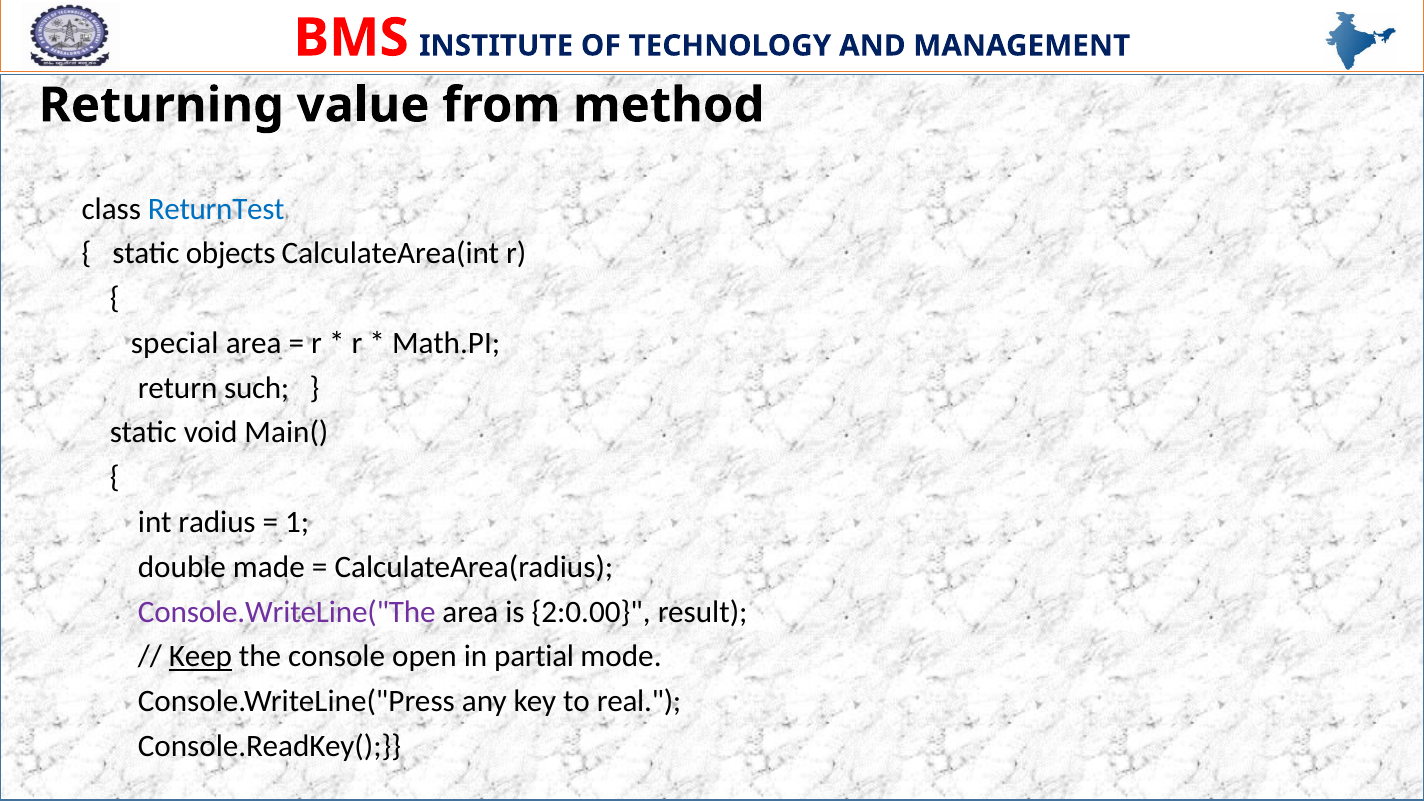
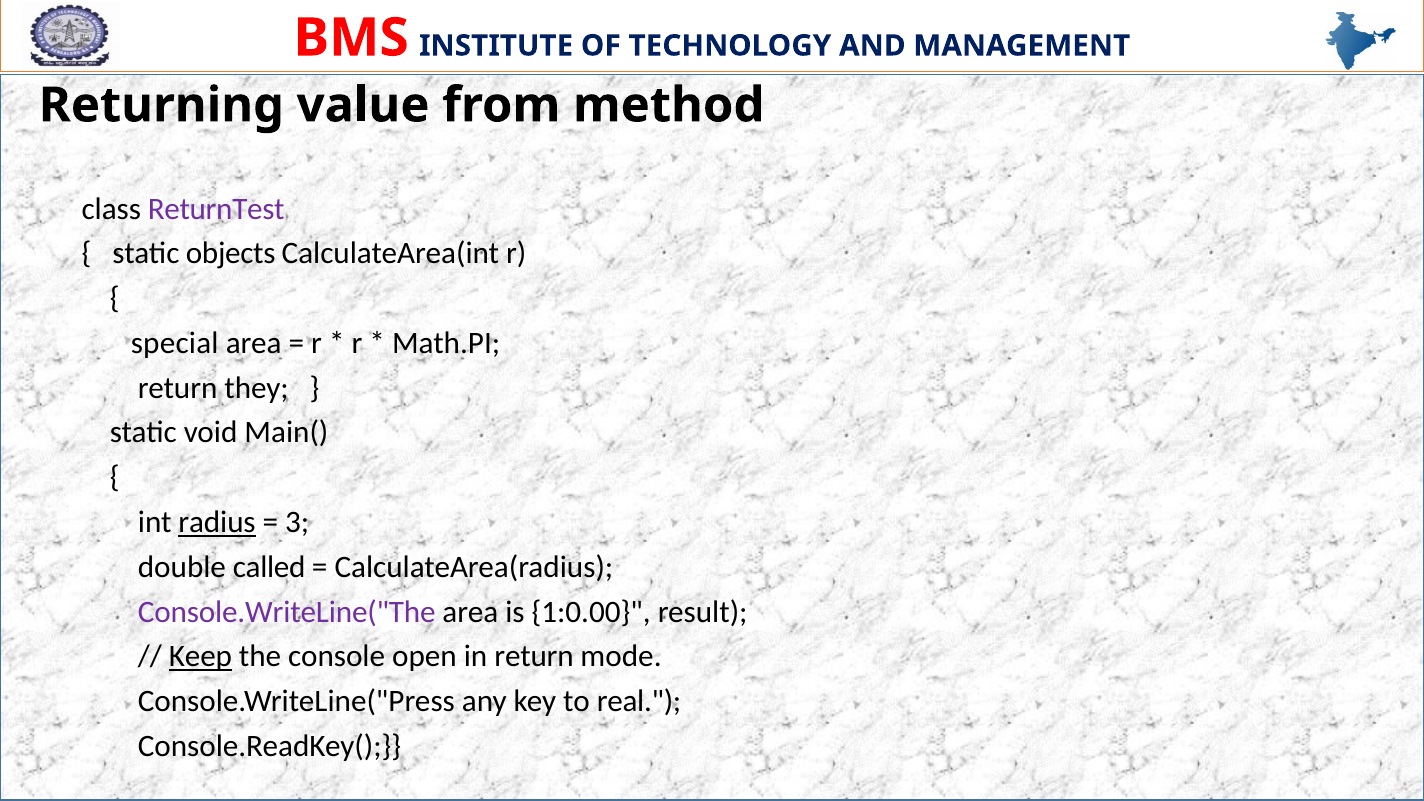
ReturnTest colour: blue -> purple (216, 209)
such: such -> they (257, 388)
radius underline: none -> present (217, 522)
1: 1 -> 3 (297, 522)
made: made -> called (269, 567)
2:0.00: 2:0.00 -> 1:0.00 (591, 612)
in partial: partial -> return (534, 657)
